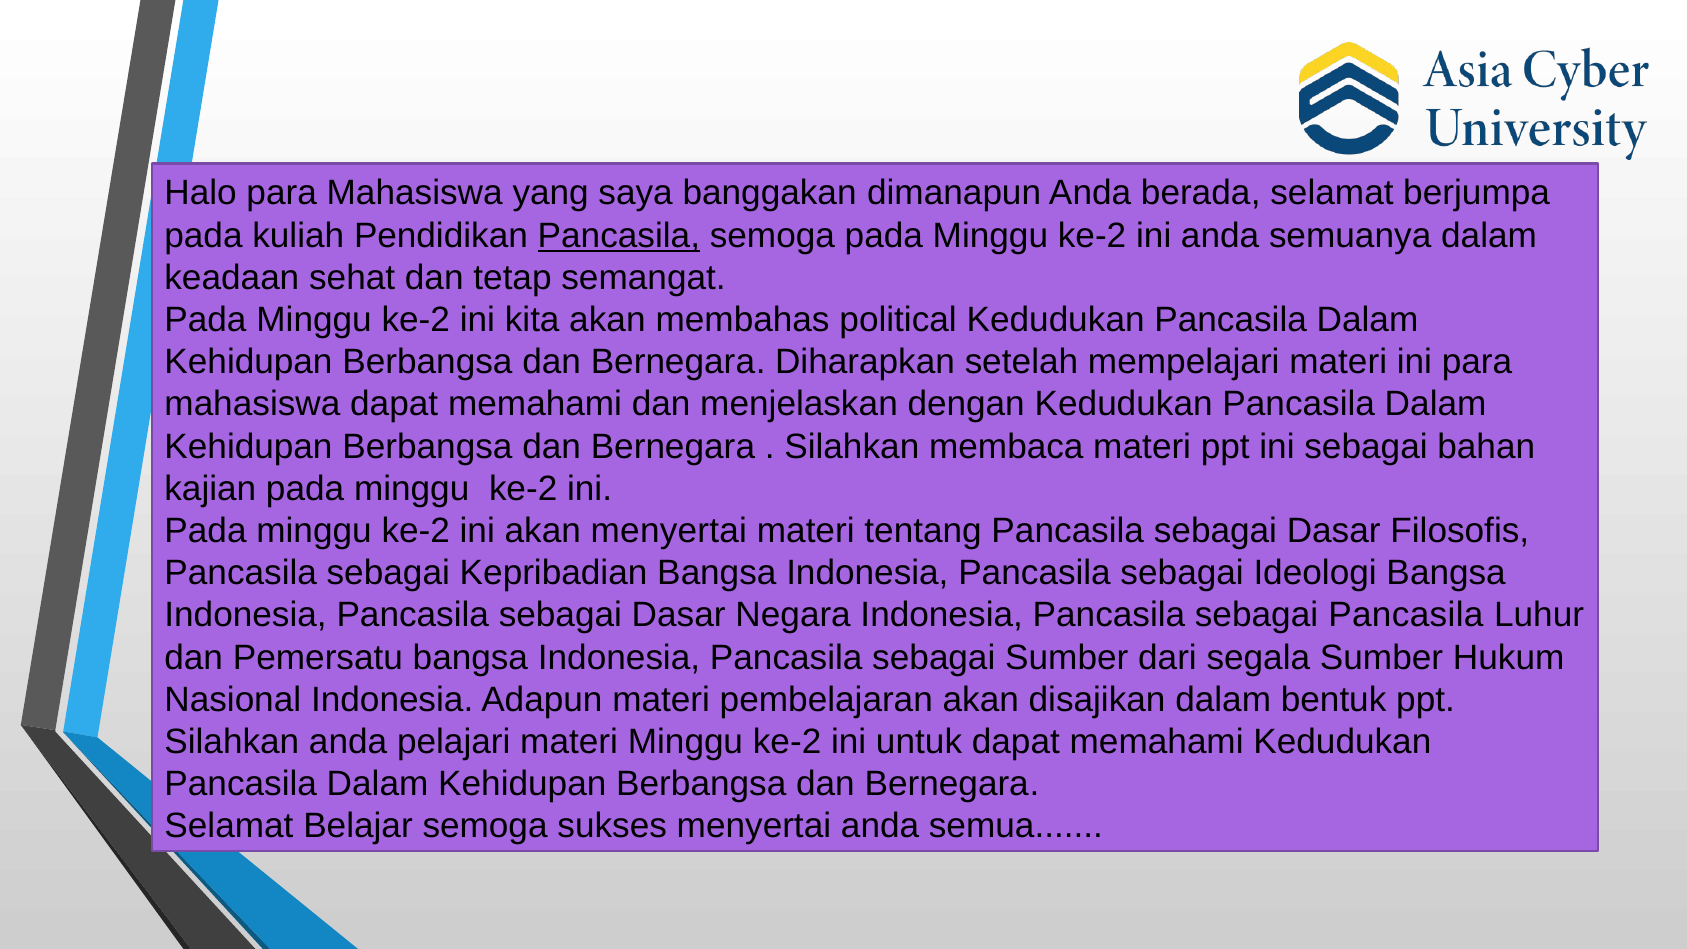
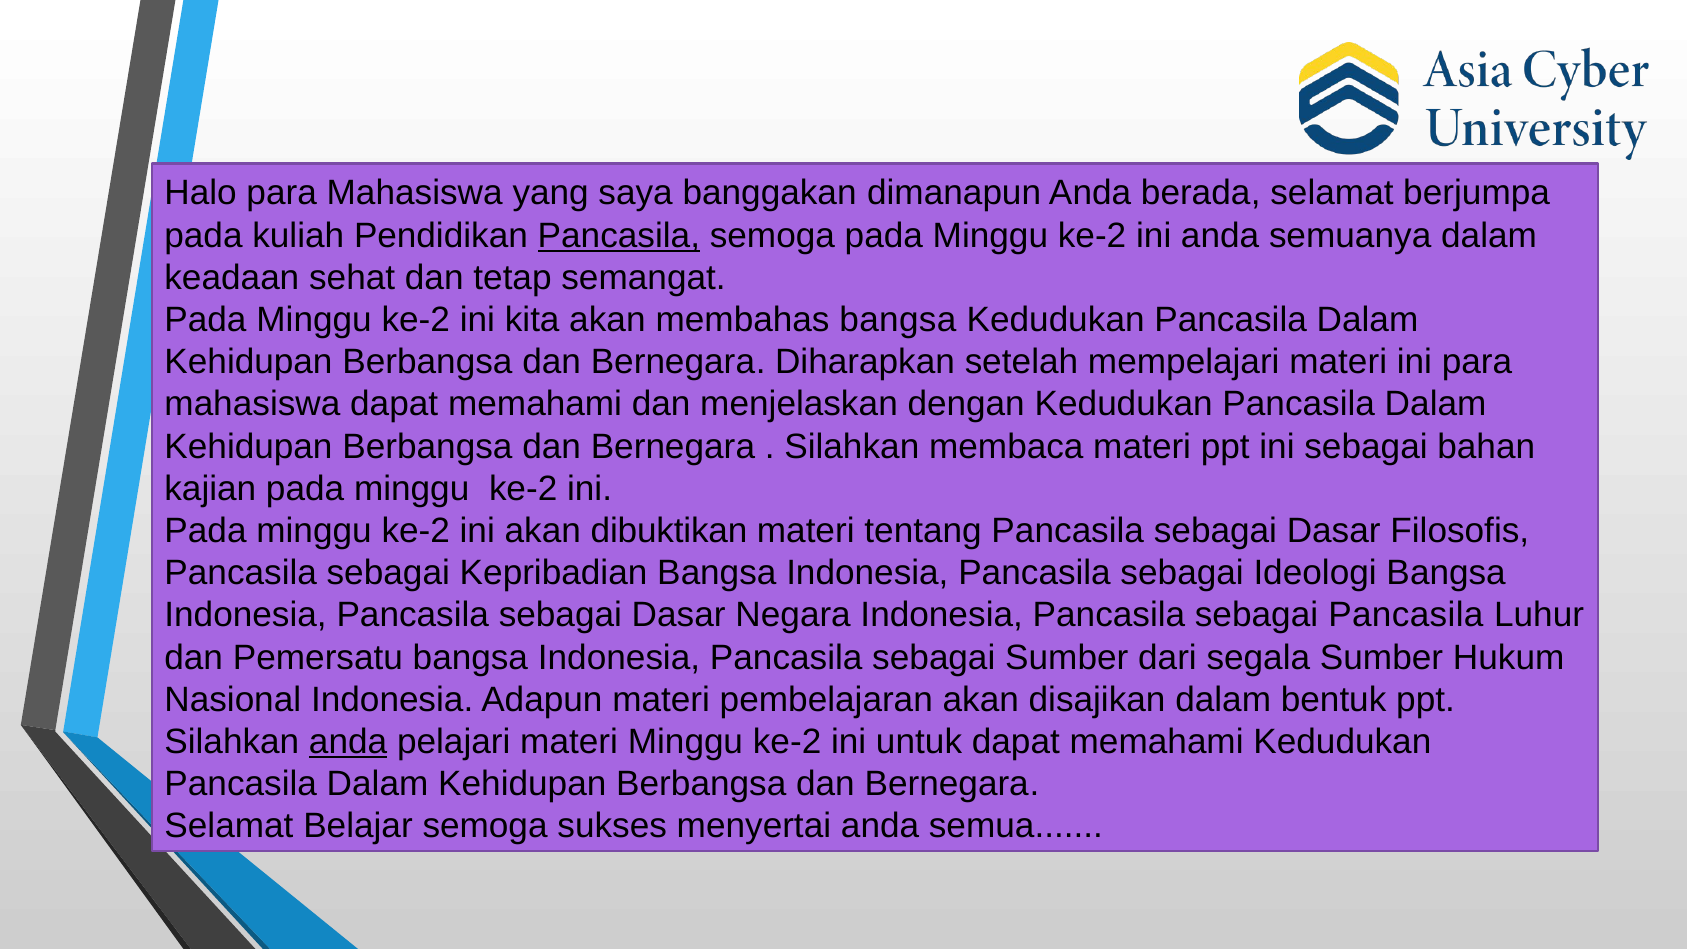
membahas political: political -> bangsa (898, 320)
akan menyertai: menyertai -> dibuktikan (669, 531)
anda underline: none -> present (348, 742)
